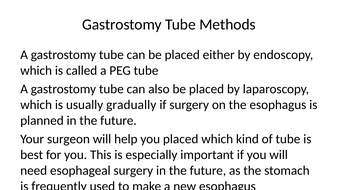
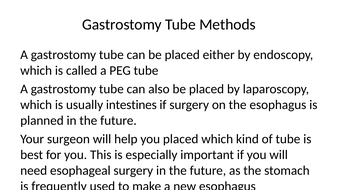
gradually: gradually -> intestines (131, 105)
